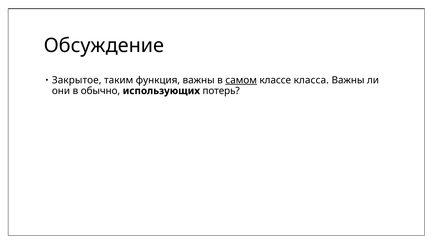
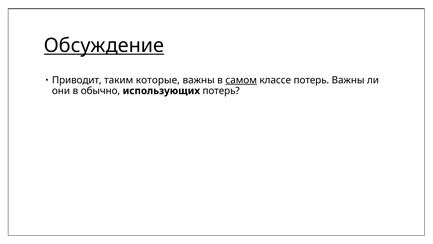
Обсуждение underline: none -> present (104, 46)
Закрытое: Закрытое -> Приводит (77, 80)
функция: функция -> которые (158, 80)
классе класса: класса -> потерь (311, 80)
